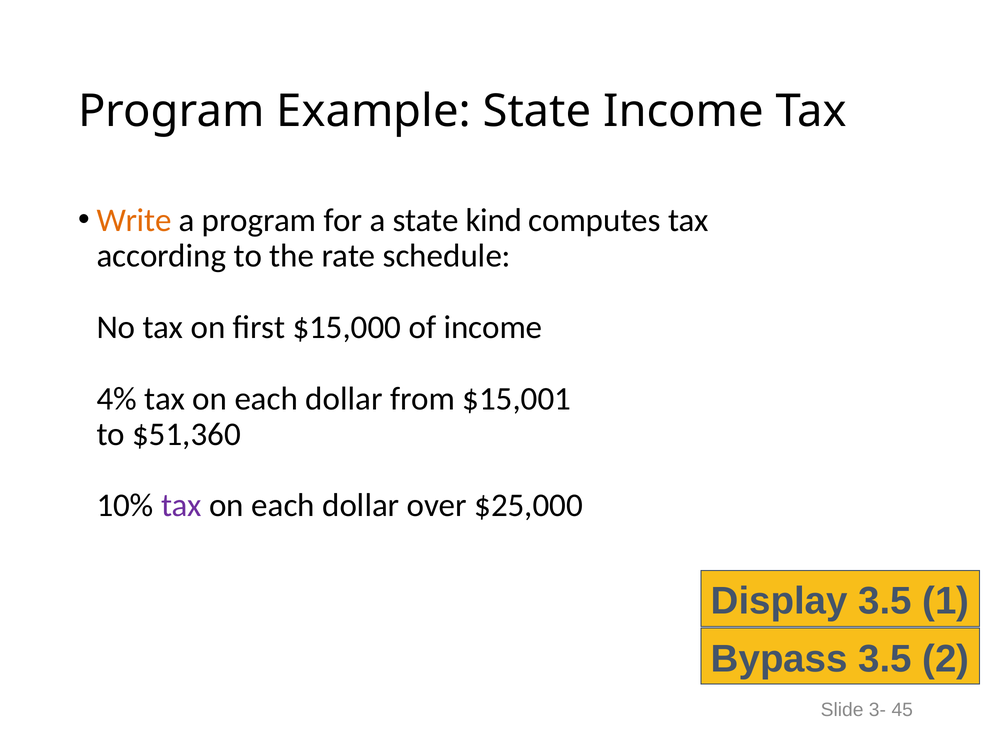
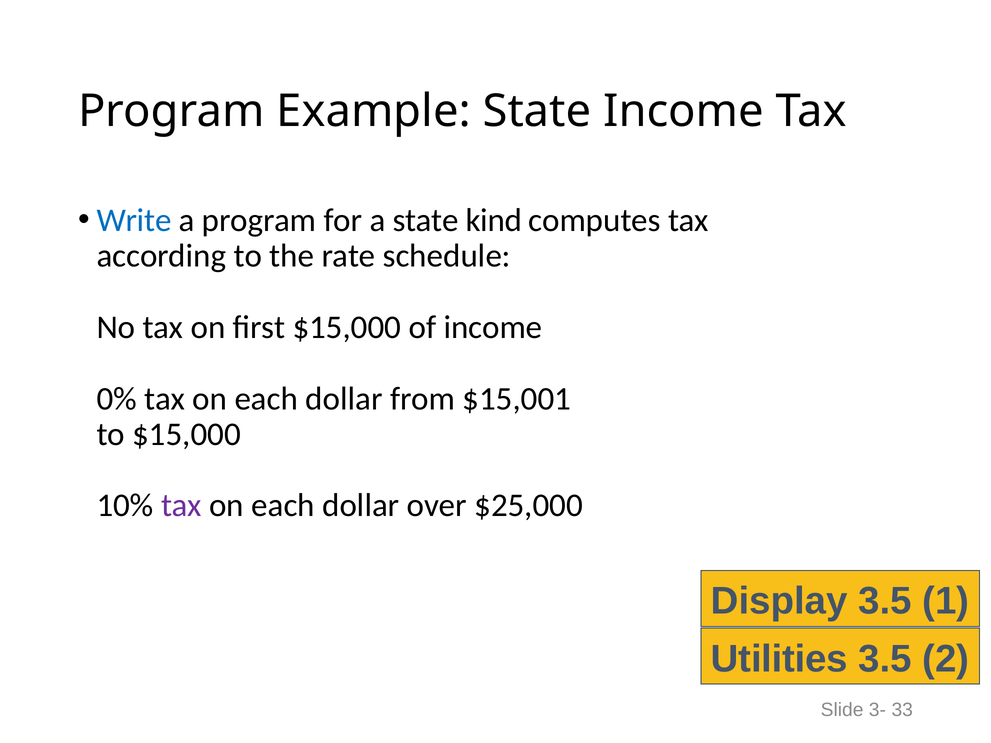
Write colour: orange -> blue (134, 220)
4%: 4% -> 0% (117, 399)
to $51,360: $51,360 -> $15,000 (186, 434)
Bypass: Bypass -> Utilities (779, 659)
45: 45 -> 33 (902, 710)
